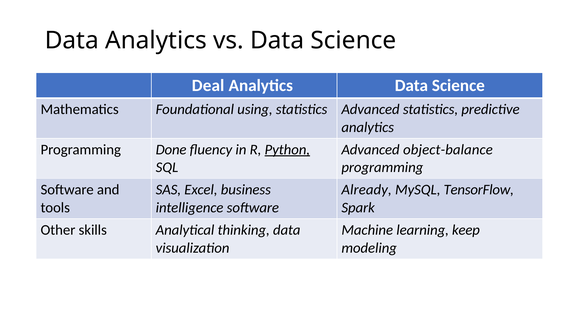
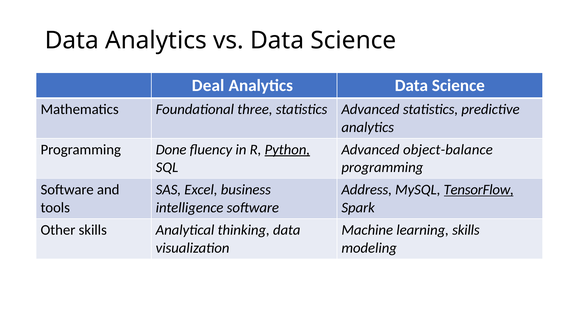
using: using -> three (255, 109)
Already: Already -> Address (367, 190)
TensorFlow underline: none -> present (479, 190)
learning keep: keep -> skills (466, 230)
